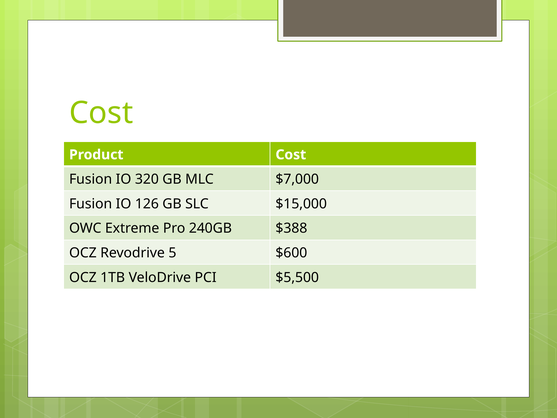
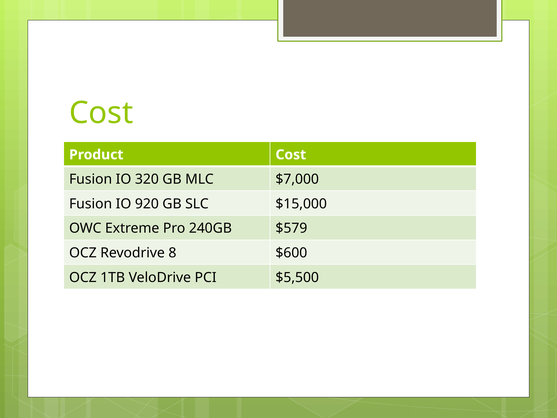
126: 126 -> 920 (147, 204)
$388: $388 -> $579 (291, 228)
5: 5 -> 8 (172, 253)
